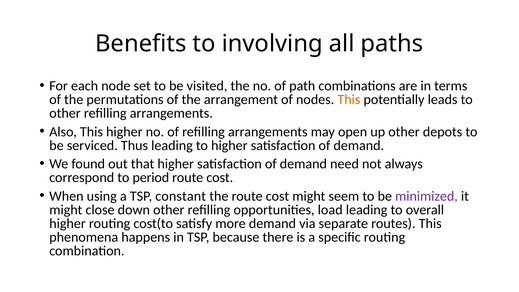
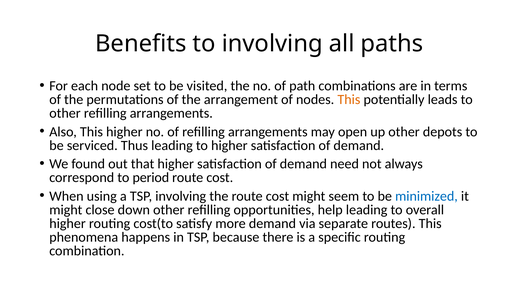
TSP constant: constant -> involving (181, 196)
minimized colour: purple -> blue (426, 196)
load: load -> help (330, 210)
